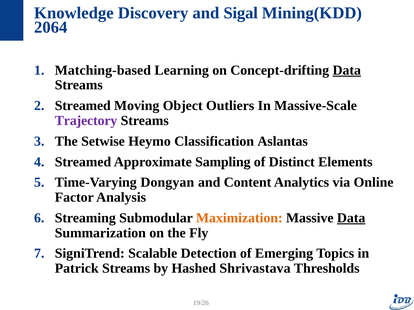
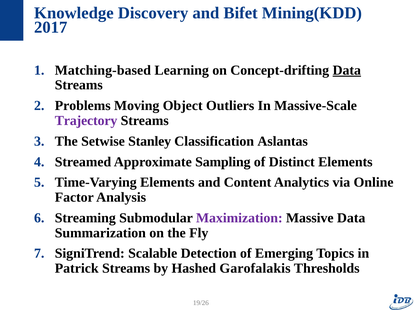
Sigal: Sigal -> Bifet (241, 13)
2064: 2064 -> 2017 (51, 27)
Streamed: Streamed -> Problems (83, 106)
Heymo: Heymo -> Stanley (150, 141)
Time-Varying Dongyan: Dongyan -> Elements (167, 183)
Maximization colour: orange -> purple (239, 218)
Data underline: present -> none (351, 218)
Shrivastava: Shrivastava -> Garofalakis (255, 269)
